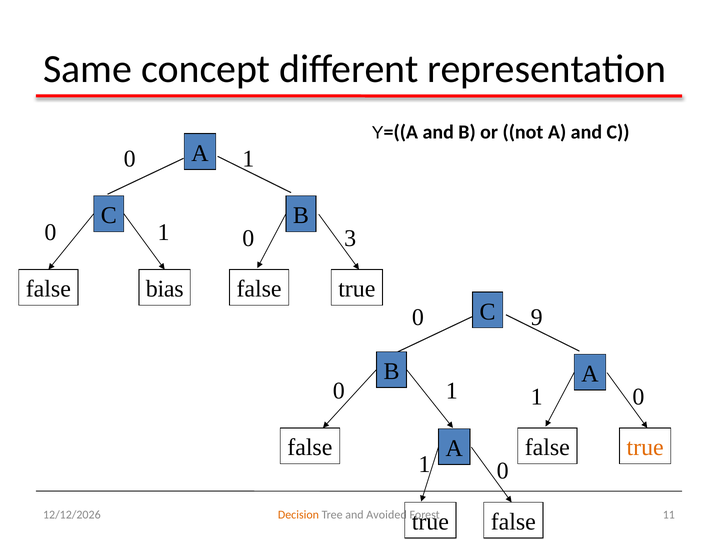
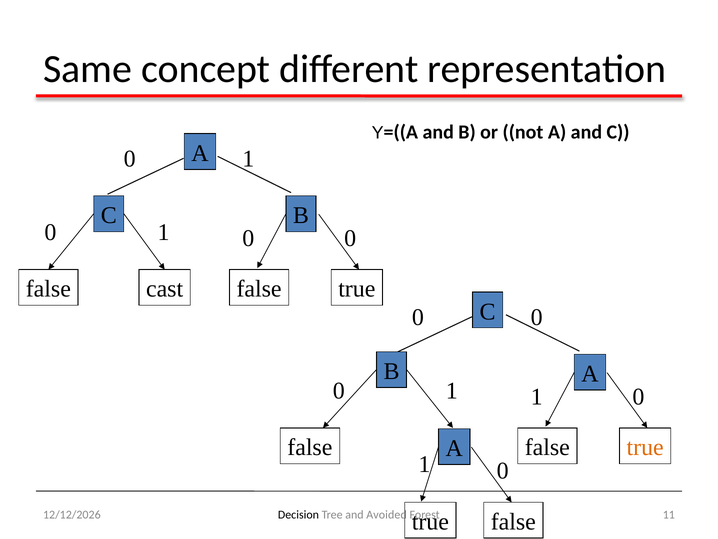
3: 3 -> 0 (350, 238)
bias: bias -> cast (165, 289)
C 9: 9 -> 0 (537, 317)
Decision colour: orange -> black (298, 514)
